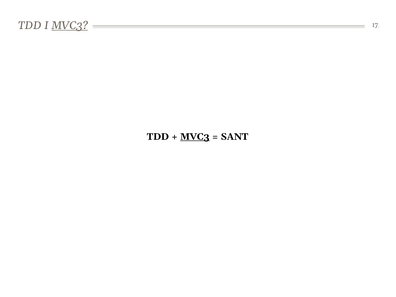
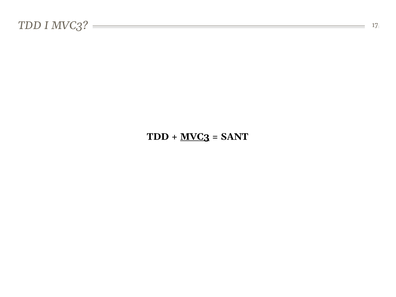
MVC3 underline: present -> none (70, 26)
